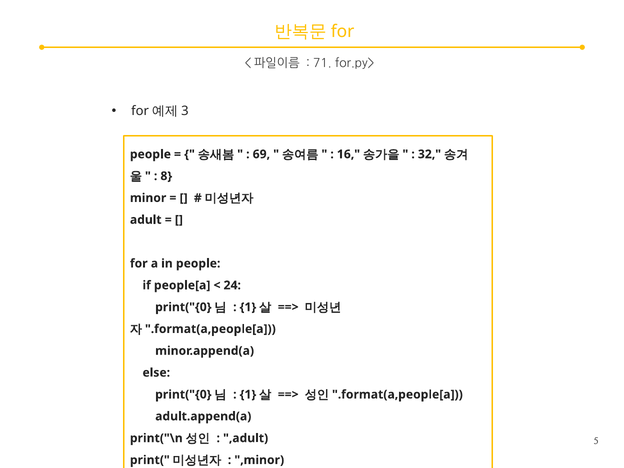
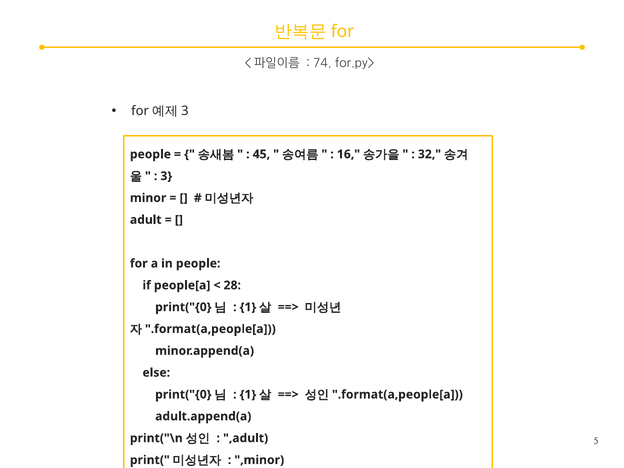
71: 71 -> 74 (322, 63)
69: 69 -> 45 (261, 154)
8: 8 -> 3 (166, 176)
24: 24 -> 28 (232, 285)
